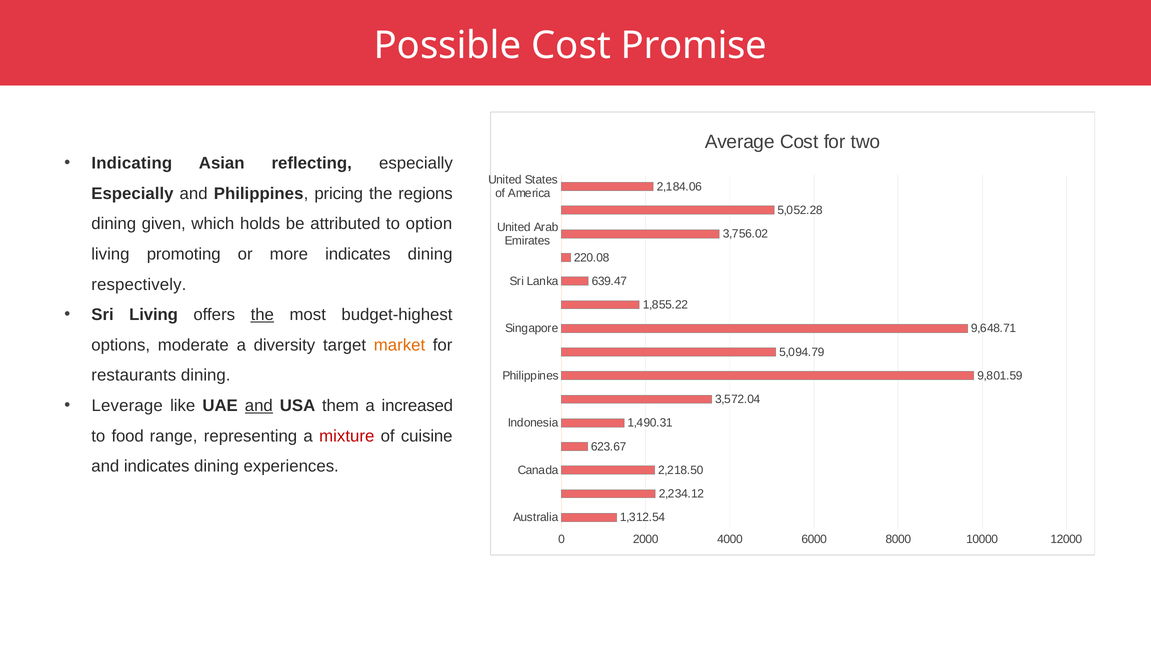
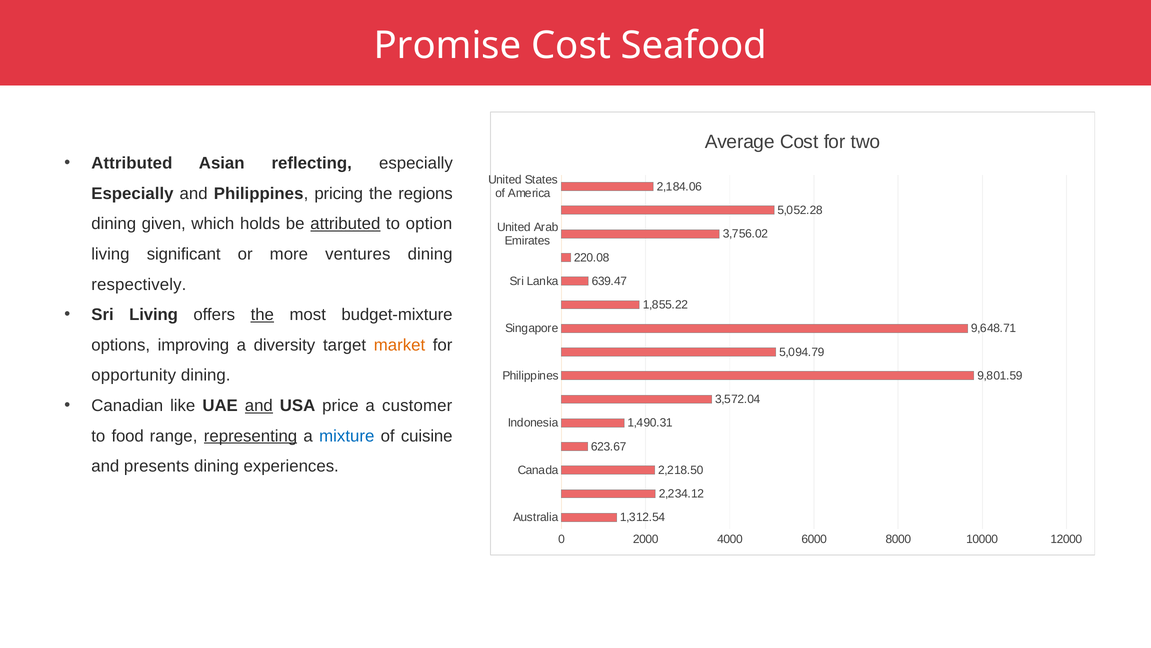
Possible: Possible -> Promise (448, 45)
Promise: Promise -> Seafood (694, 45)
Indicating: Indicating -> Attributed (132, 163)
attributed underline: none -> present (345, 224)
promoting: promoting -> significant (184, 254)
more indicates: indicates -> ventures (358, 254)
budget-highest: budget-highest -> budget-mixture (397, 315)
moderate: moderate -> improving (193, 345)
restaurants: restaurants -> opportunity (134, 375)
Leverage: Leverage -> Canadian (127, 405)
them: them -> price (340, 405)
increased: increased -> customer (417, 405)
representing underline: none -> present (251, 436)
mixture colour: red -> blue (347, 436)
and indicates: indicates -> presents (157, 466)
